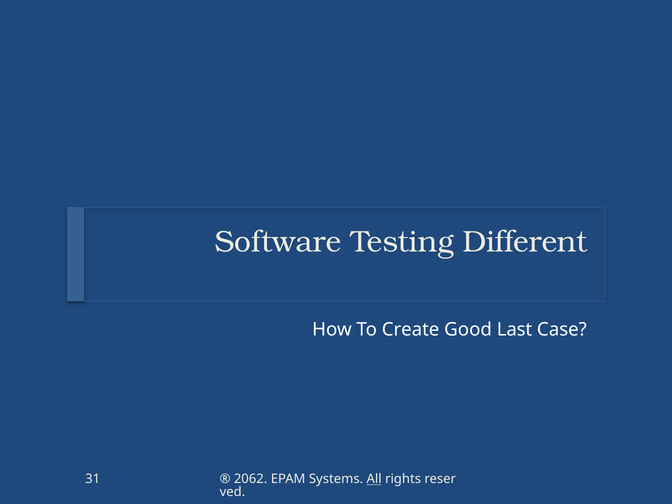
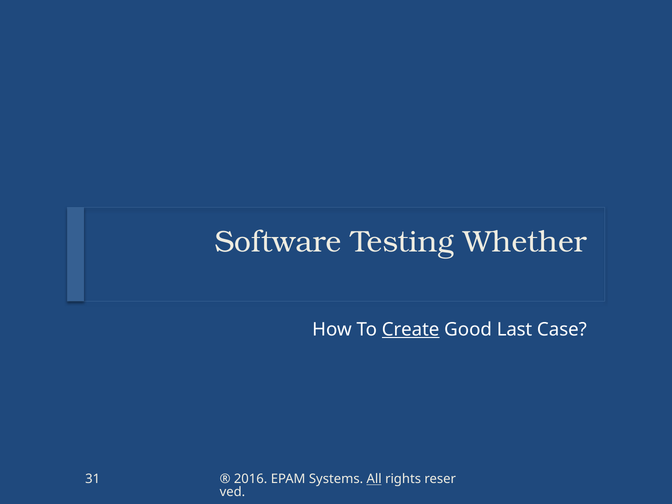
Different: Different -> Whether (525, 242)
Create underline: none -> present (411, 329)
2062: 2062 -> 2016 (251, 479)
